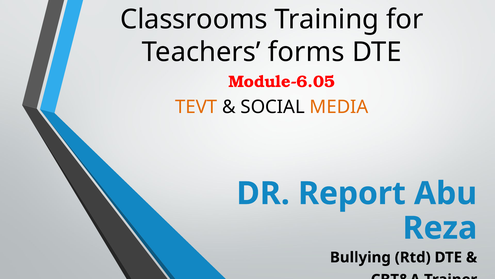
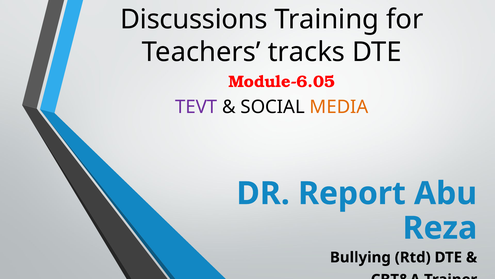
Classrooms: Classrooms -> Discussions (194, 19)
forms: forms -> tracks (306, 52)
TEVT colour: orange -> purple (196, 107)
